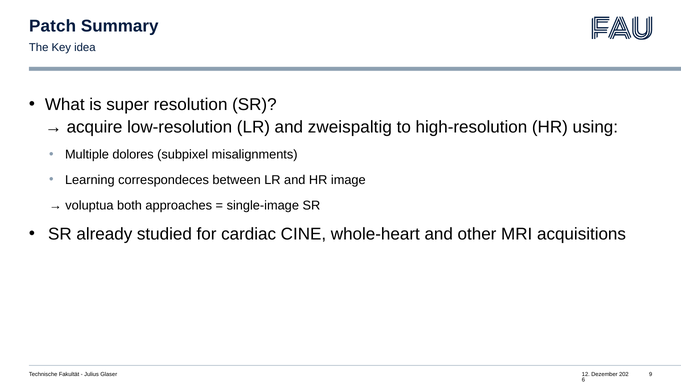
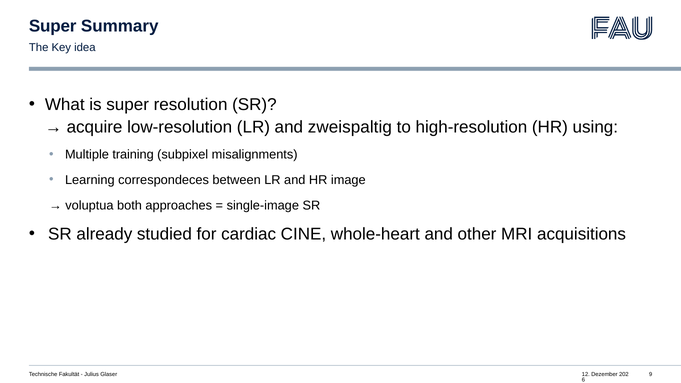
Patch: Patch -> Super (53, 26)
dolores: dolores -> training (133, 155)
